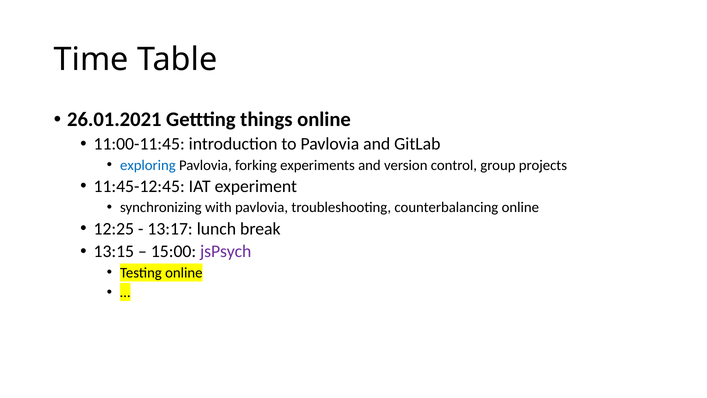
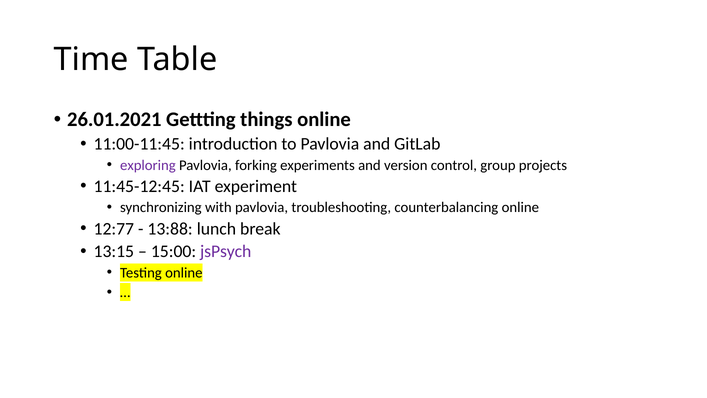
exploring colour: blue -> purple (148, 165)
12:25: 12:25 -> 12:77 (114, 229)
13:17: 13:17 -> 13:88 (170, 229)
